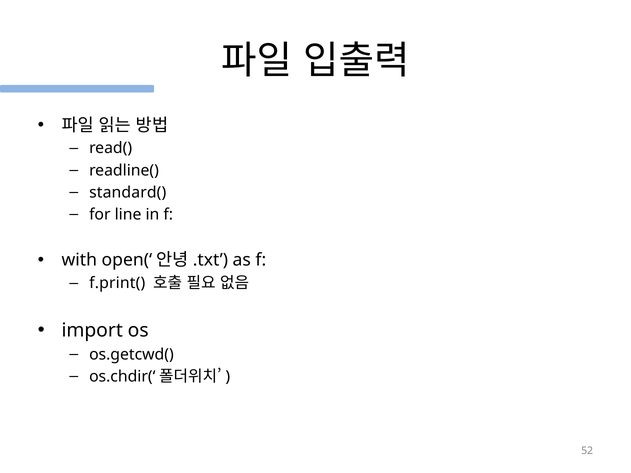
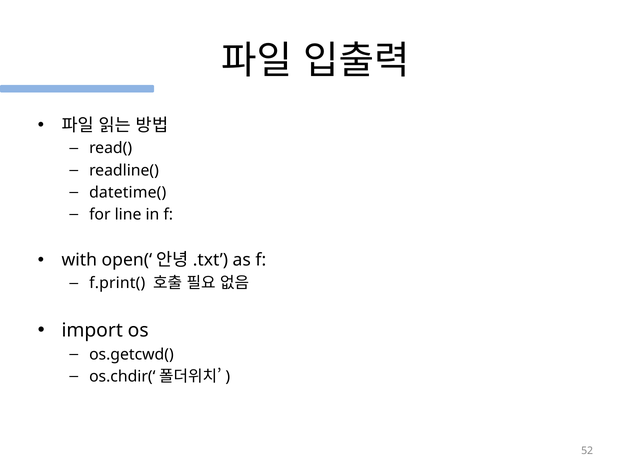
standard(: standard( -> datetime( (128, 193)
